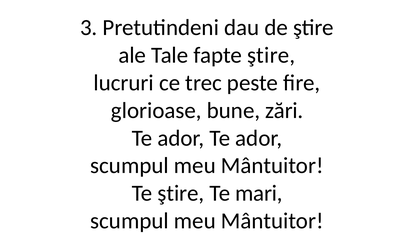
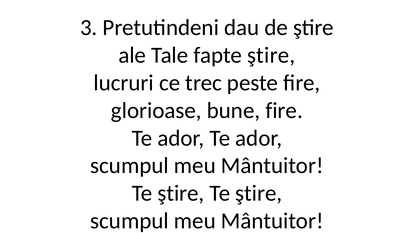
bune zări: zări -> fire (284, 110)
mari: mari -> ştire (259, 193)
